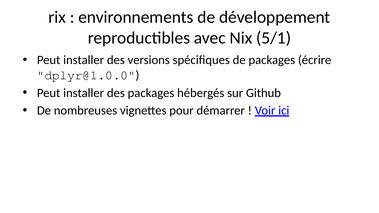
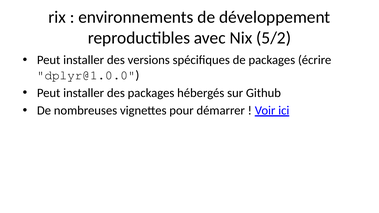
5/1: 5/1 -> 5/2 (274, 38)
